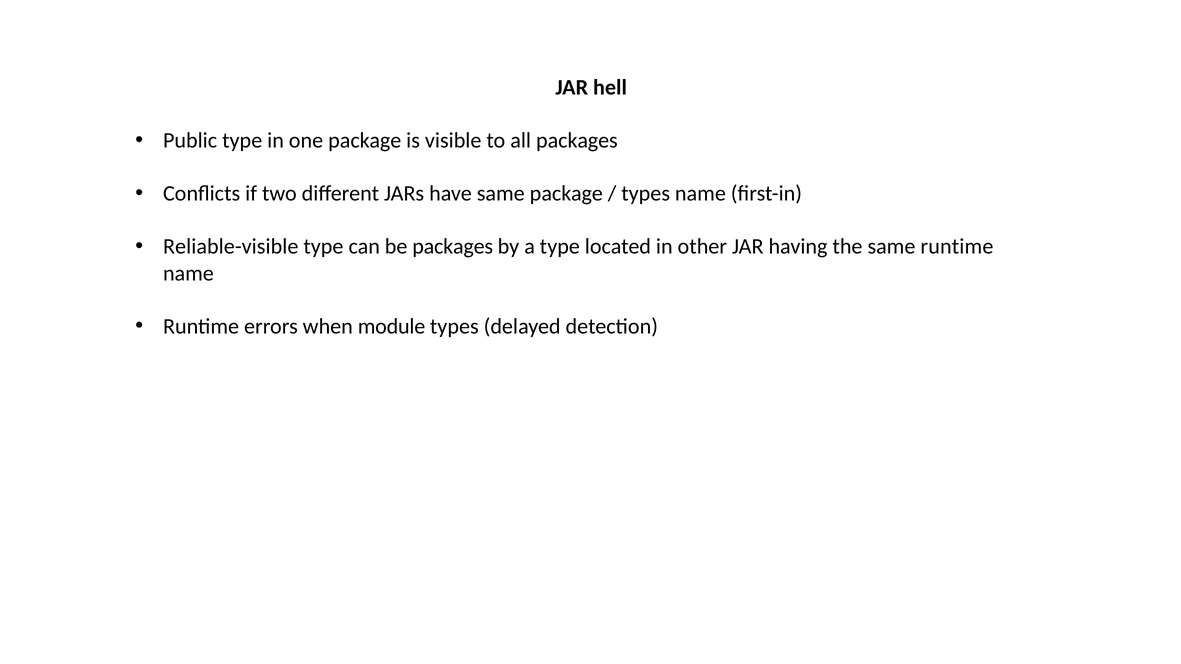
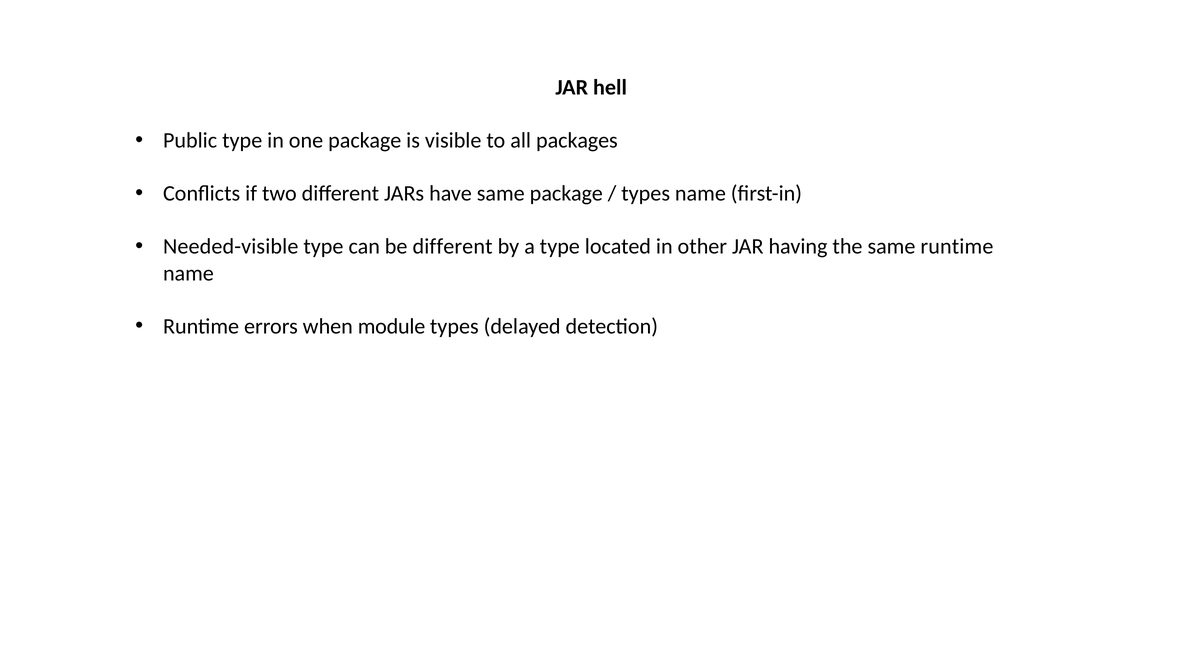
Reliable-visible: Reliable-visible -> Needed-visible (231, 247)
be packages: packages -> different (453, 247)
